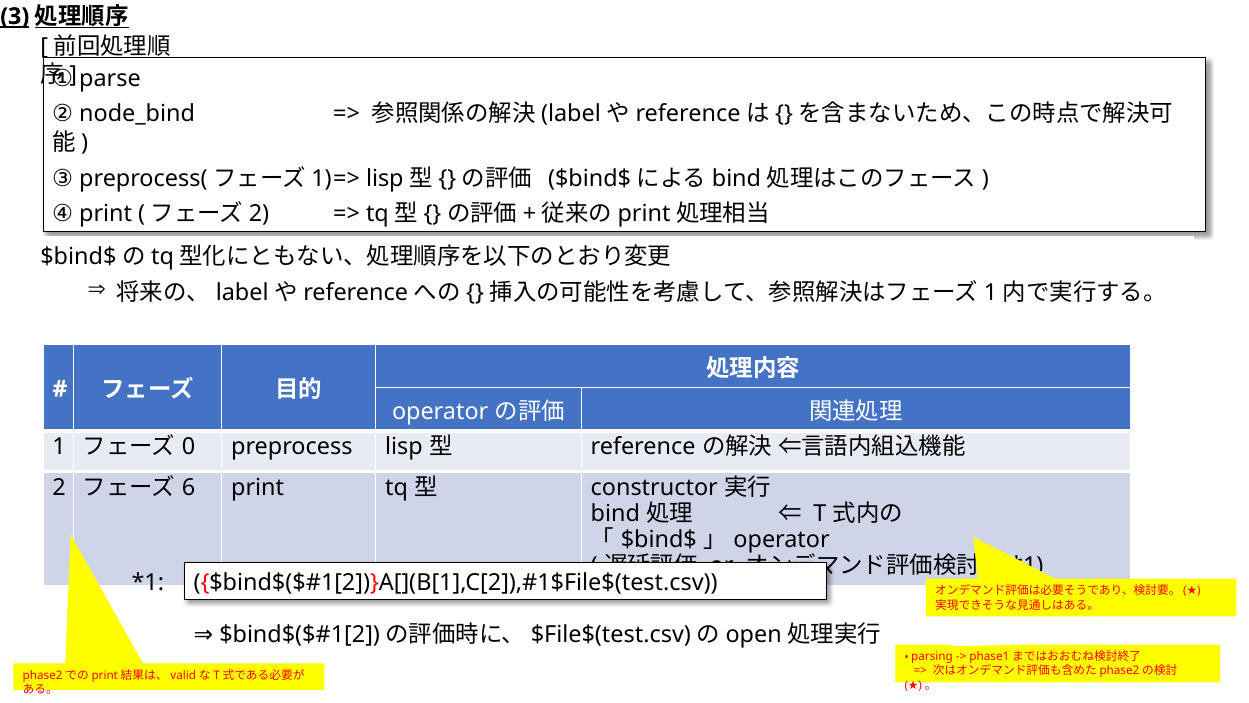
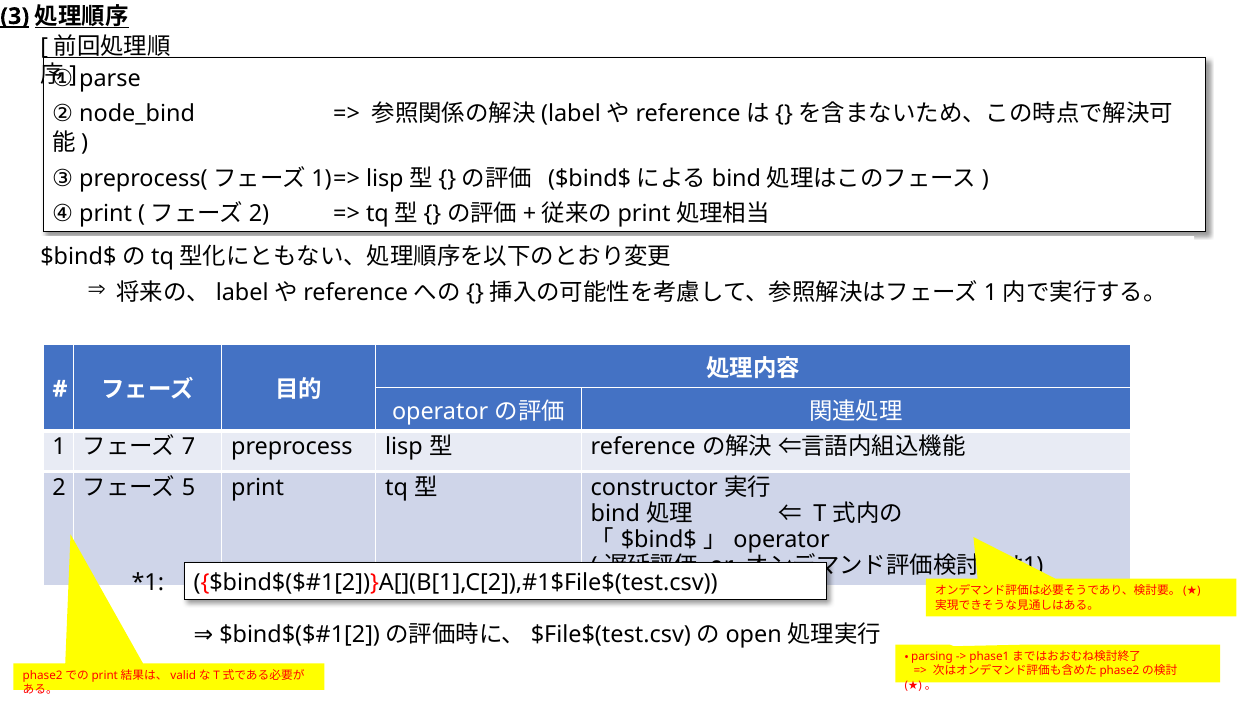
0: 0 -> 7 (189, 447)
6: 6 -> 5 (189, 487)
